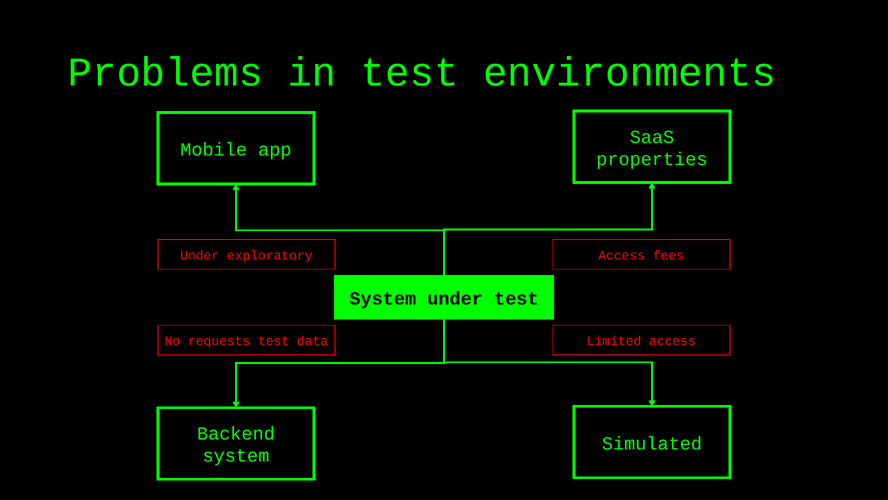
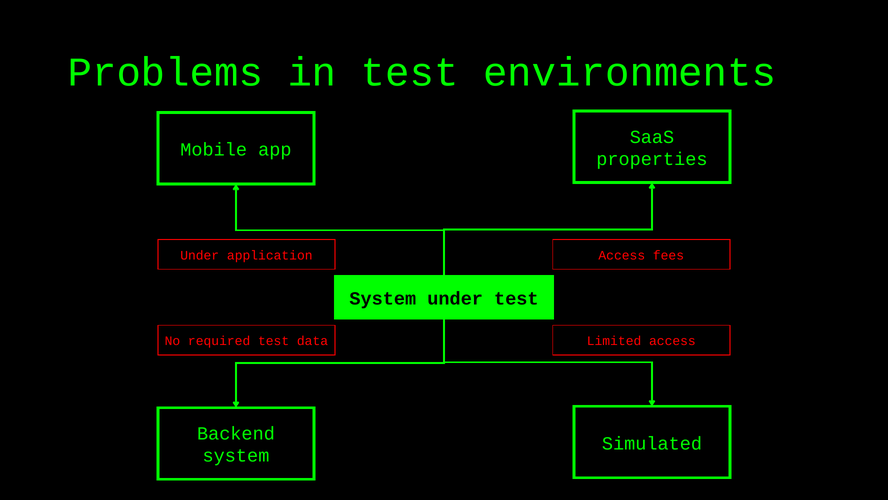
exploratory: exploratory -> application (270, 255)
requests: requests -> required (219, 341)
